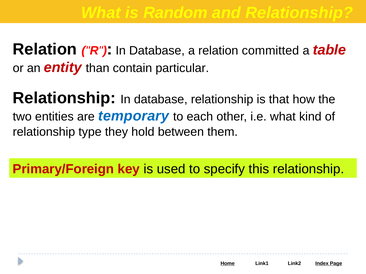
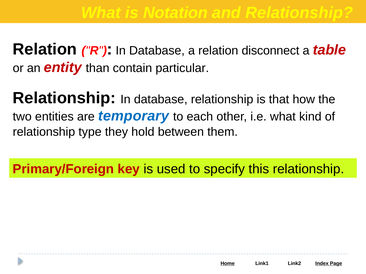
Random: Random -> Notation (175, 13)
committed: committed -> disconnect (270, 51)
